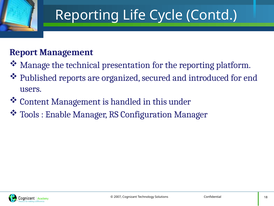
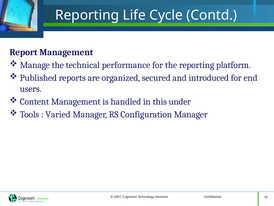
presentation: presentation -> performance (126, 65)
Enable: Enable -> Varied (58, 114)
